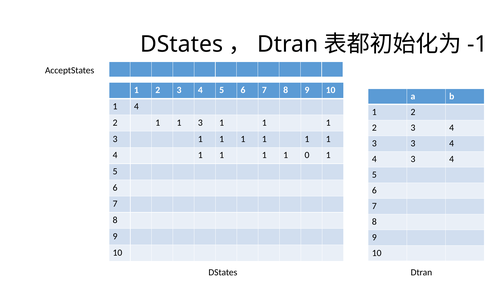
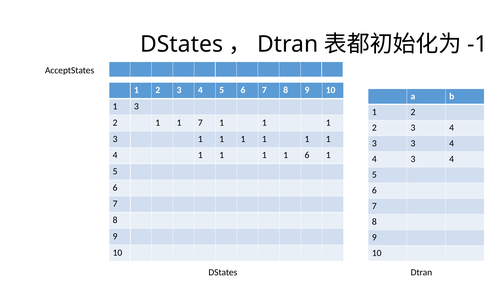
4: 4 -> 3 (136, 106)
2 1 1 3: 3 -> 7 (200, 123)
1 0: 0 -> 6 (307, 155)
